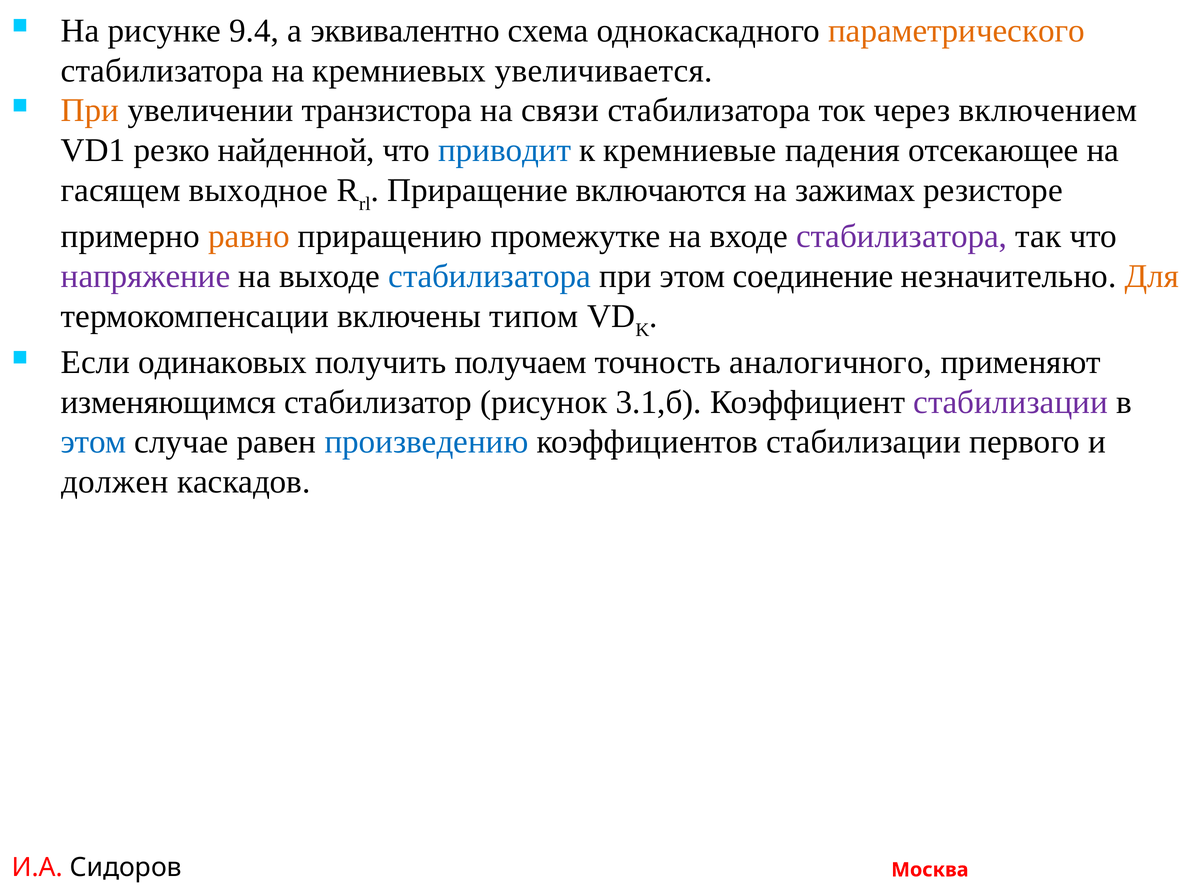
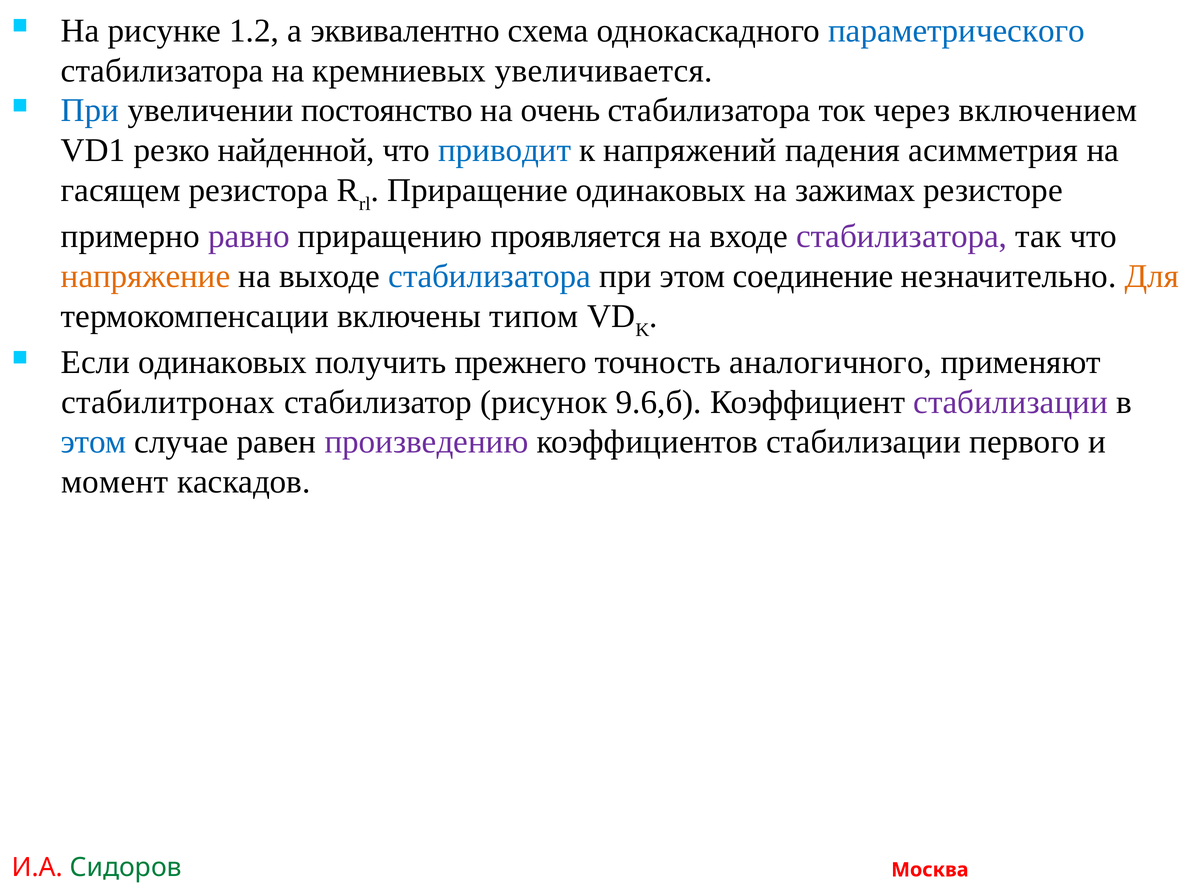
9.4: 9.4 -> 1.2 (254, 31)
параметрического colour: orange -> blue (957, 31)
При colour: orange -> blue (90, 110)
транзистора: транзистора -> постоянство (387, 110)
связи: связи -> очень (560, 110)
кремниевые: кремниевые -> напряжений (690, 150)
отсекающее: отсекающее -> асимметрия (993, 150)
выходное: выходное -> резистора (259, 190)
Приращение включаются: включаются -> одинаковых (661, 190)
равно colour: orange -> purple (249, 236)
промежутке: промежутке -> проявляется (576, 236)
напряжение colour: purple -> orange (146, 276)
получаем: получаем -> прежнего (521, 362)
изменяющимся: изменяющимся -> стабилитронах (168, 402)
3.1,б: 3.1,б -> 9.6,б (659, 402)
произведению colour: blue -> purple (427, 442)
должен: должен -> момент (115, 482)
Сидоров colour: black -> green (126, 868)
